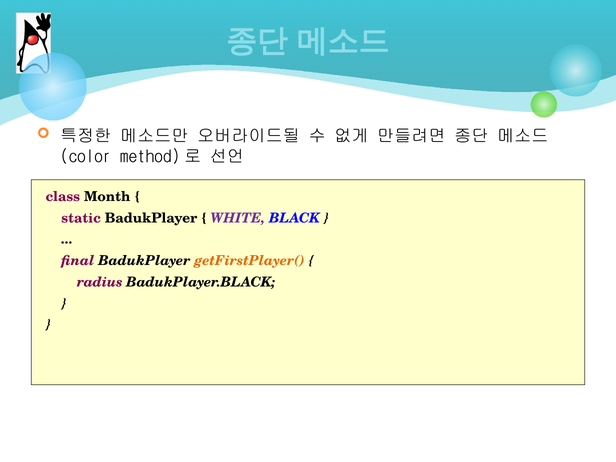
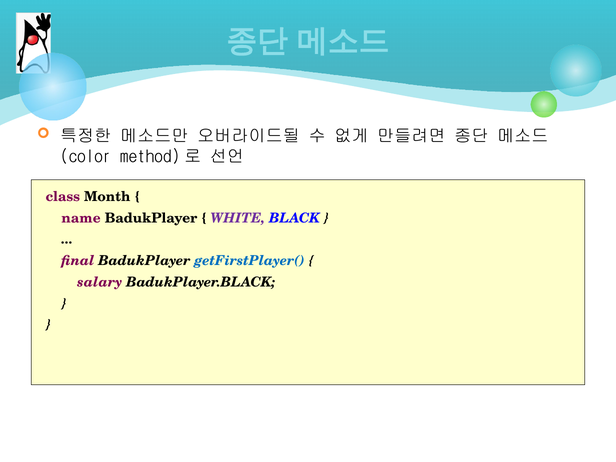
static: static -> name (81, 218)
getFirstPlayer( colour: orange -> blue (250, 261)
radius: radius -> salary (100, 282)
